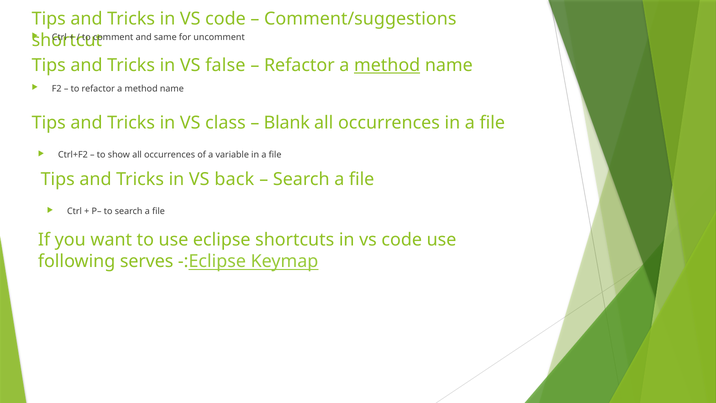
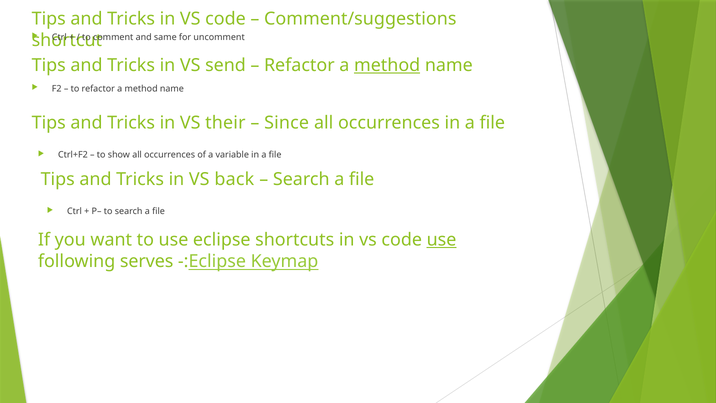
false: false -> send (226, 65)
class: class -> their (225, 123)
Blank: Blank -> Since (287, 123)
use underline: none -> present (442, 240)
